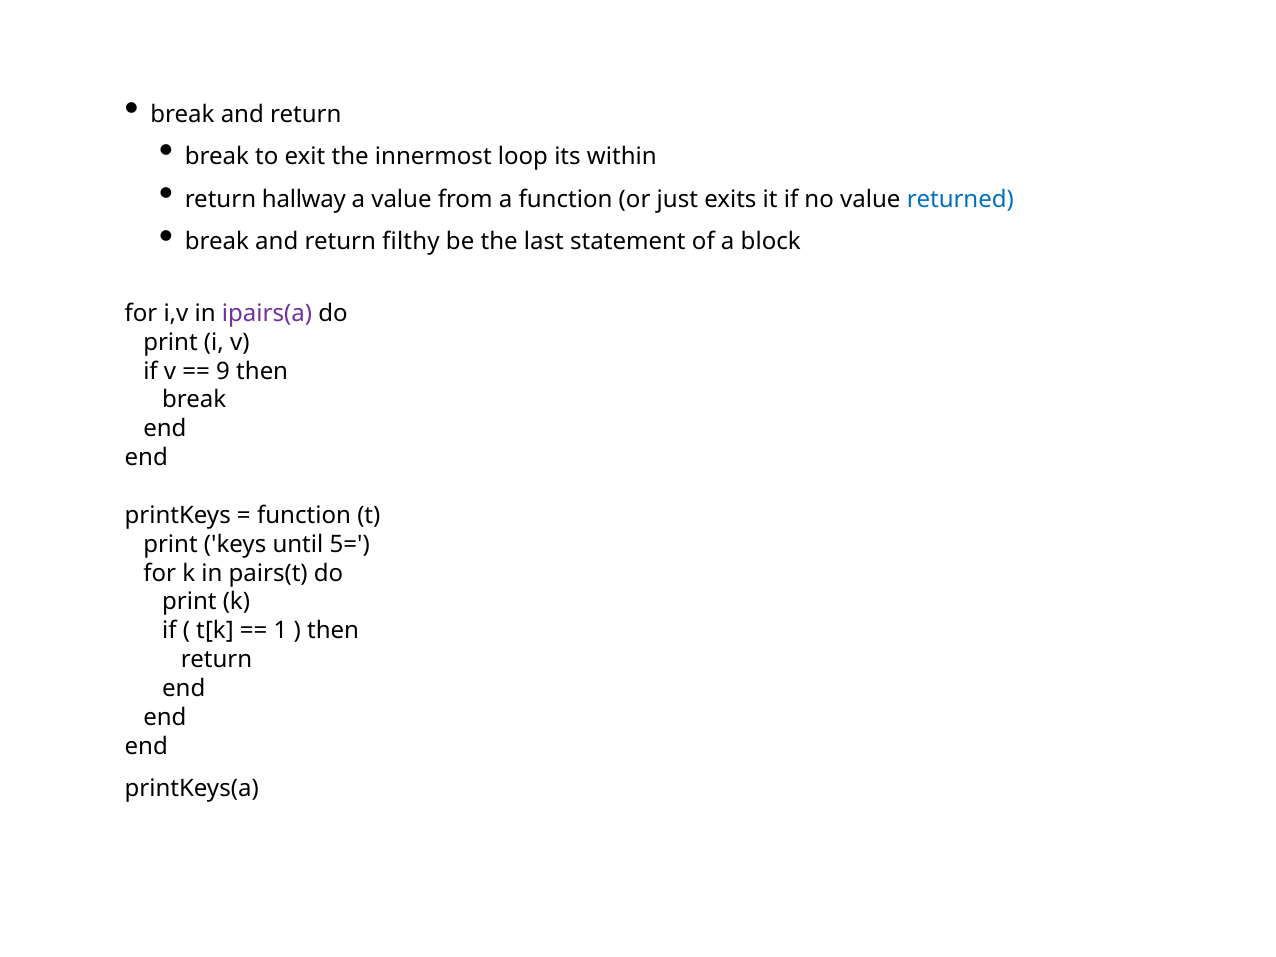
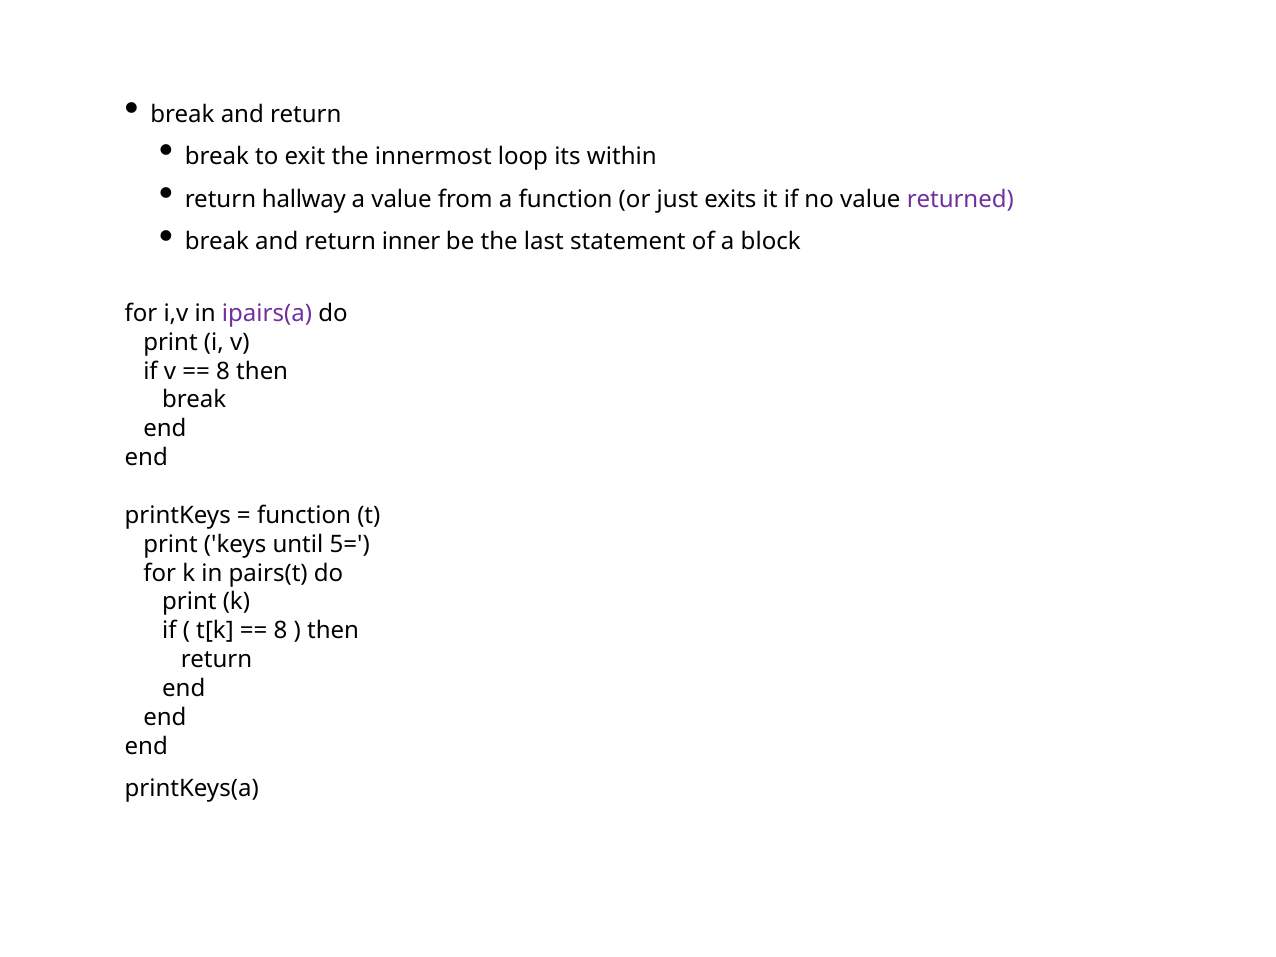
returned colour: blue -> purple (960, 199)
filthy: filthy -> inner (411, 242)
9: 9 -> 8 (223, 371)
1: 1 -> 8 (280, 631)
